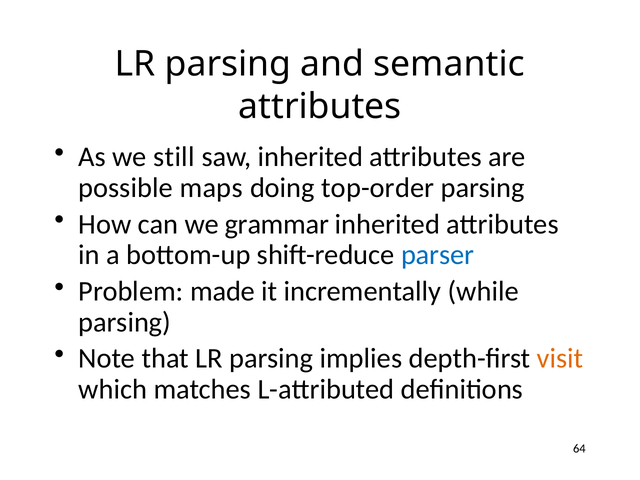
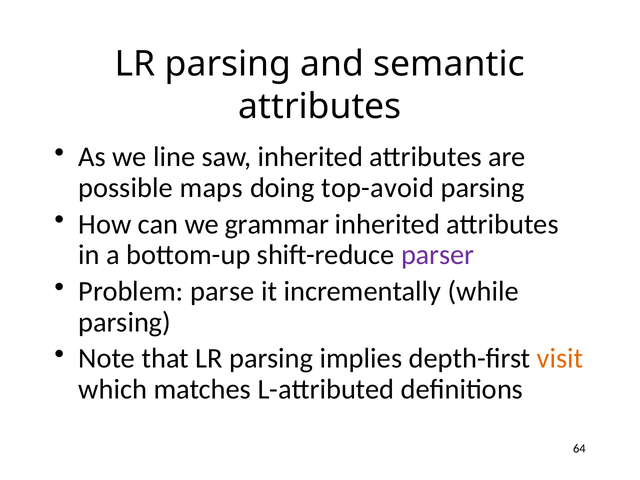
still: still -> line (174, 157)
top-order: top-order -> top-avoid (378, 188)
parser colour: blue -> purple (438, 255)
made: made -> parse (222, 291)
